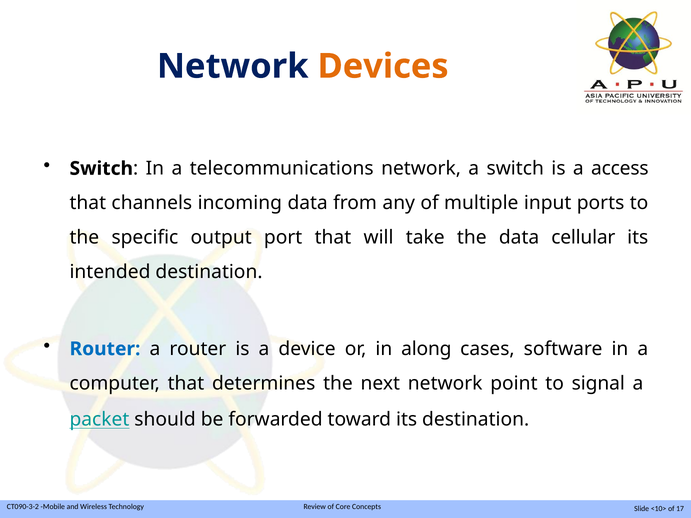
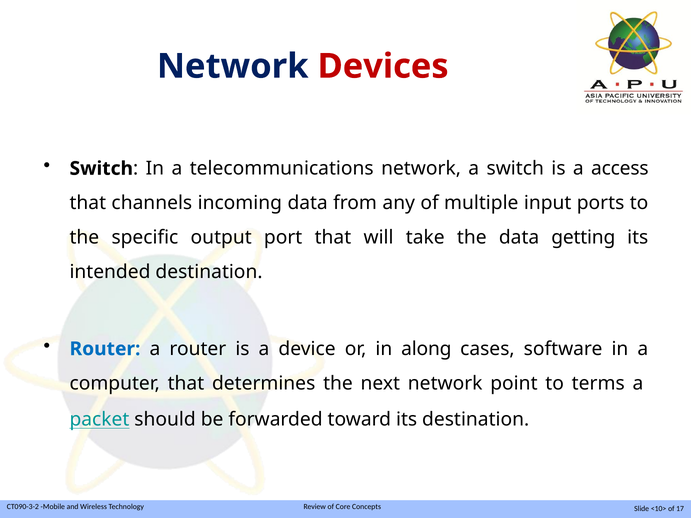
Devices colour: orange -> red (383, 66)
cellular: cellular -> getting (583, 238)
signal: signal -> terms (598, 384)
